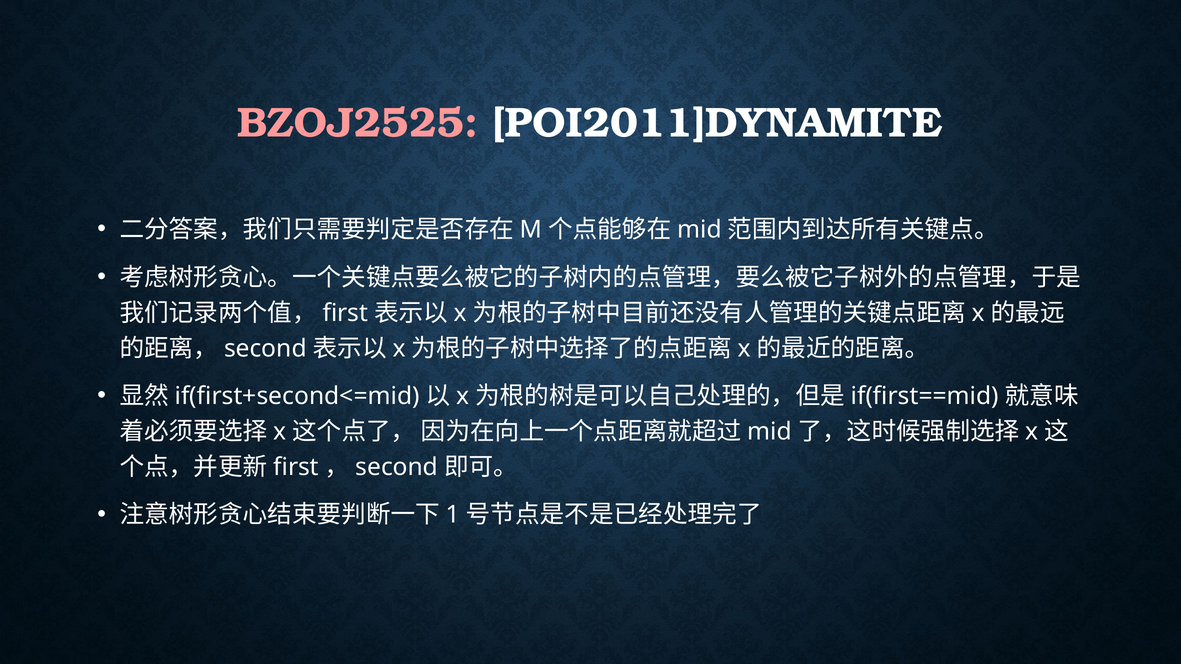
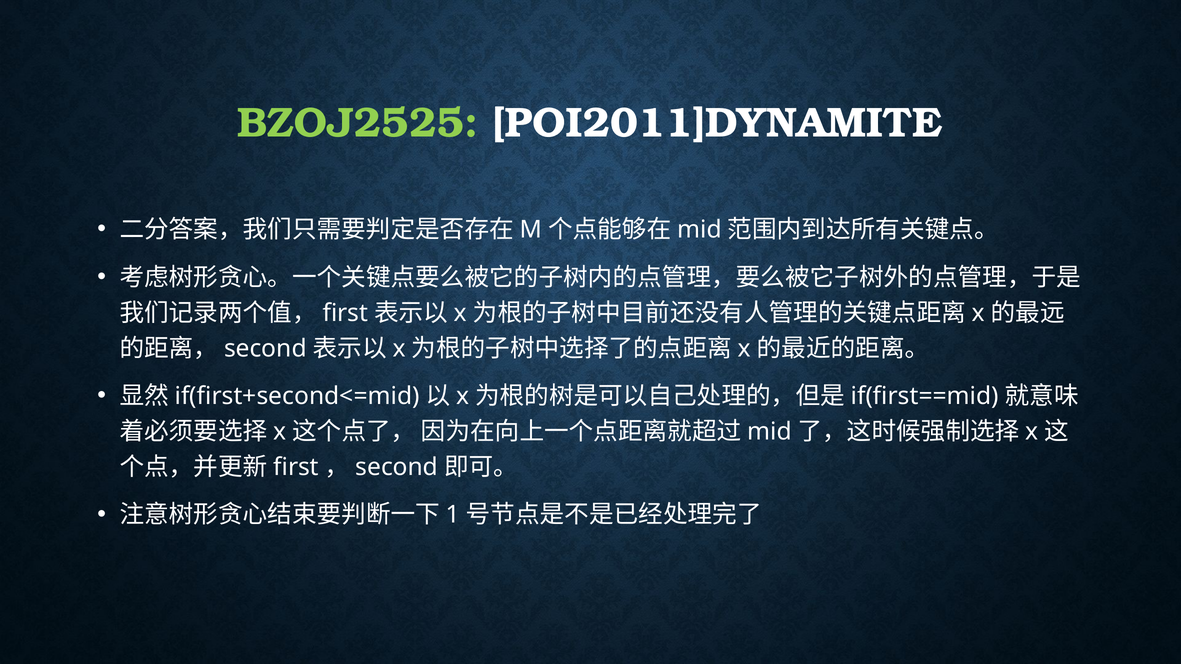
BZOJ2525 colour: pink -> light green (358, 123)
